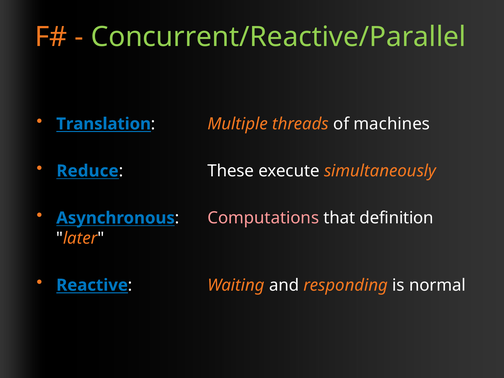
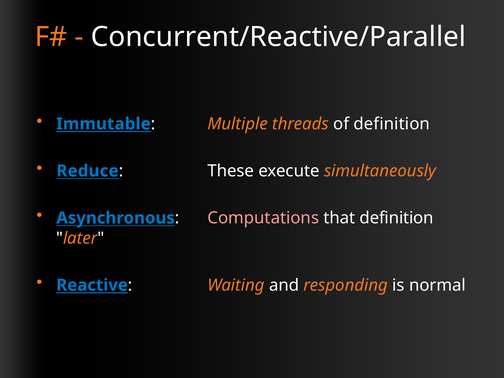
Concurrent/Reactive/Parallel colour: light green -> white (279, 37)
Translation: Translation -> Immutable (103, 124)
of machines: machines -> definition (392, 124)
